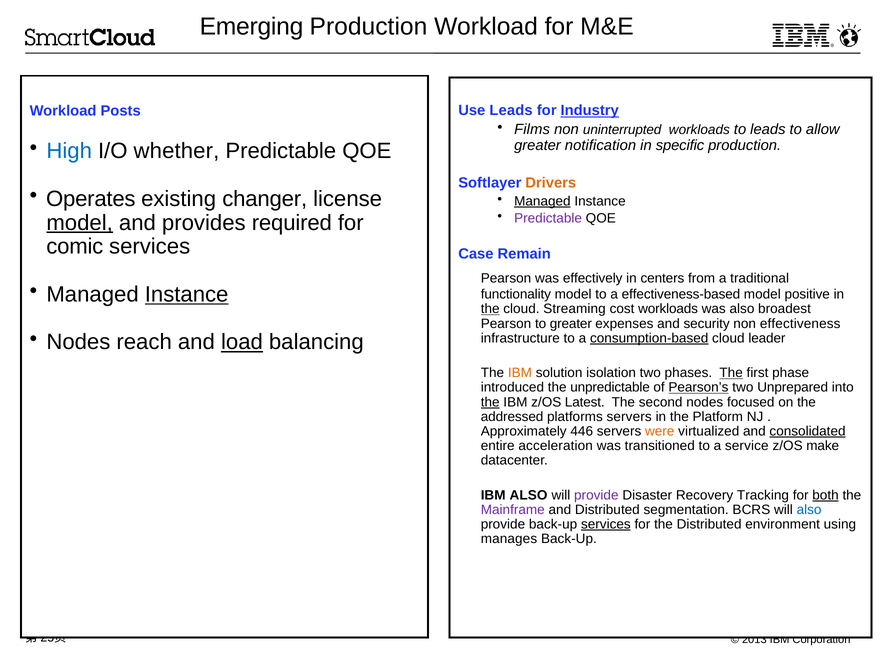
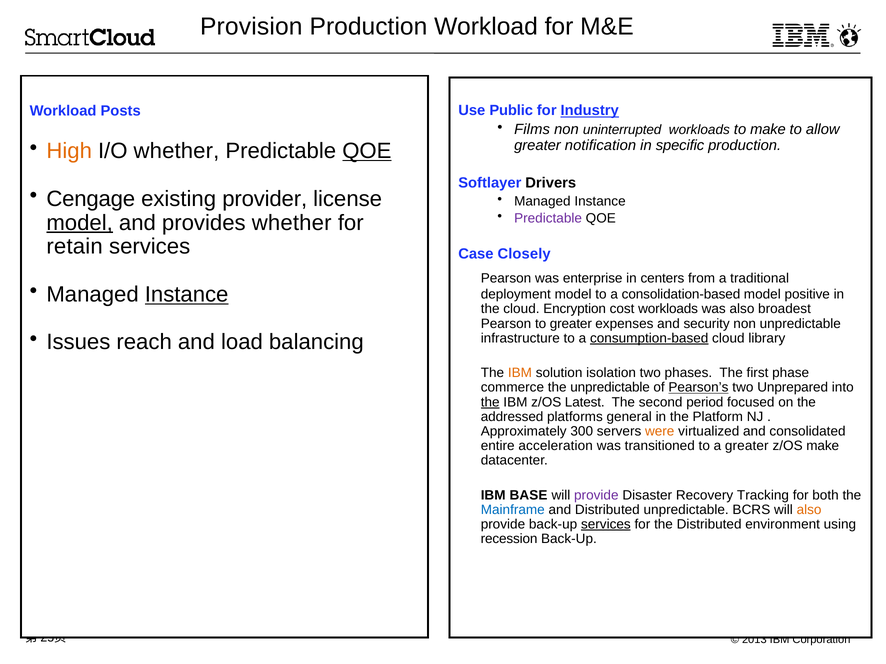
Emerging: Emerging -> Provision (251, 26)
Use Leads: Leads -> Public (511, 111)
to leads: leads -> make (768, 129)
High colour: blue -> orange (69, 151)
QOE underline: none -> present (367, 151)
Drivers colour: orange -> black (551, 183)
Operates: Operates -> Cengage (91, 199)
changer: changer -> provider (265, 199)
Managed underline: present -> none (542, 201)
provides required: required -> whether (292, 223)
comic: comic -> retain (75, 247)
Remain: Remain -> Closely (524, 254)
effectively: effectively -> enterprise (593, 279)
functionality: functionality -> deployment (516, 295)
effectiveness-based: effectiveness-based -> consolidation-based (681, 295)
the underline: present -> none (490, 309)
Streaming: Streaming -> Encryption (575, 309)
non effectiveness: effectiveness -> unpredictable (800, 324)
Nodes: Nodes -> Issues (78, 342)
load underline: present -> none (242, 342)
leader: leader -> library (767, 338)
The underline: present -> none (731, 373)
introduced: introduced -> commerce (512, 388)
second nodes: nodes -> period (705, 402)
platforms servers: servers -> general (629, 417)
446: 446 -> 300 (582, 432)
consolidated underline: present -> none (808, 432)
a service: service -> greater (747, 446)
IBM ALSO: ALSO -> BASE (529, 495)
both underline: present -> none (826, 495)
Mainframe colour: purple -> blue (513, 510)
Distributed segmentation: segmentation -> unpredictable (686, 510)
also colour: blue -> orange (809, 510)
manages: manages -> recession (509, 539)
